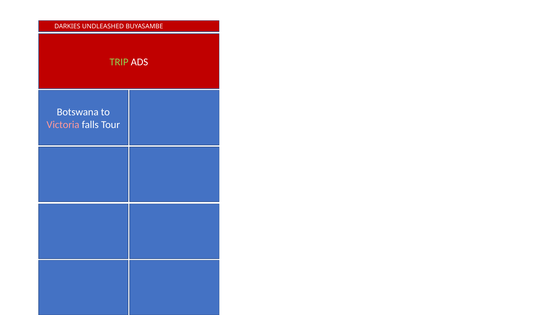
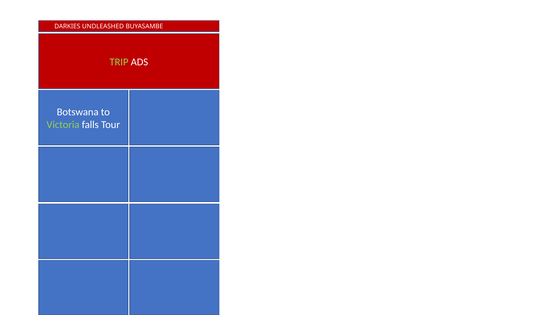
Victoria colour: pink -> light green (63, 125)
